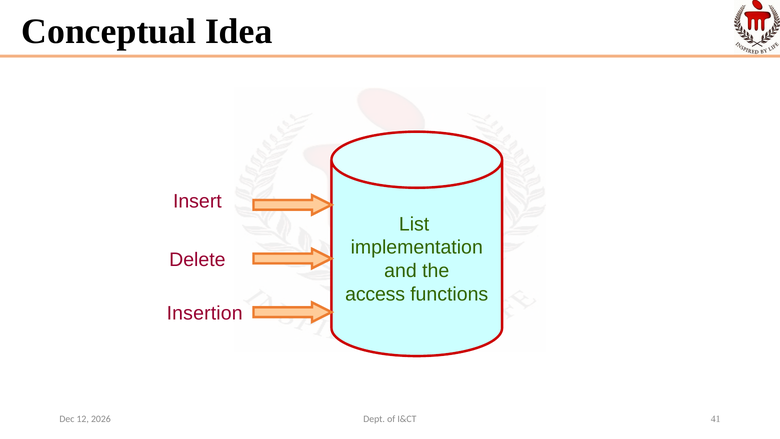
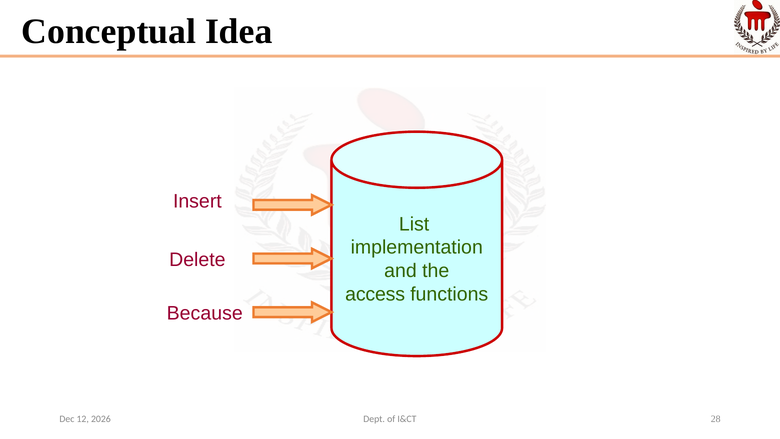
Insertion: Insertion -> Because (205, 313)
41: 41 -> 28 (716, 419)
